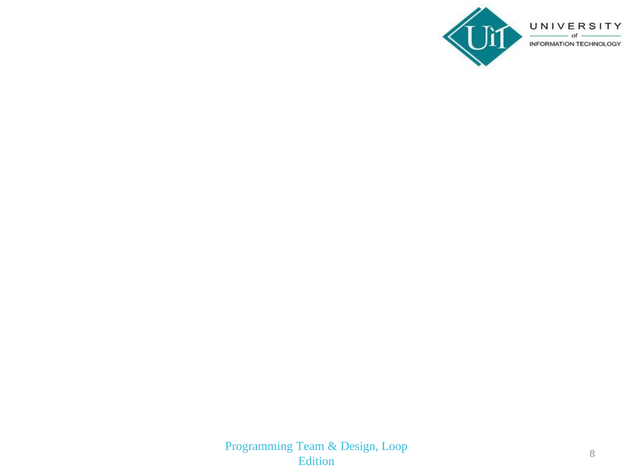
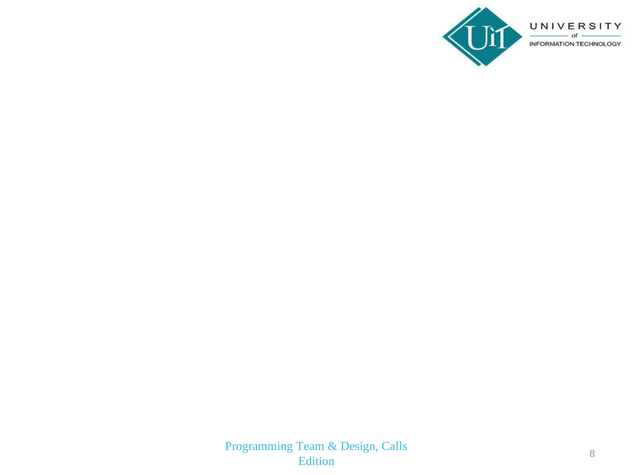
Loop: Loop -> Calls (395, 446)
